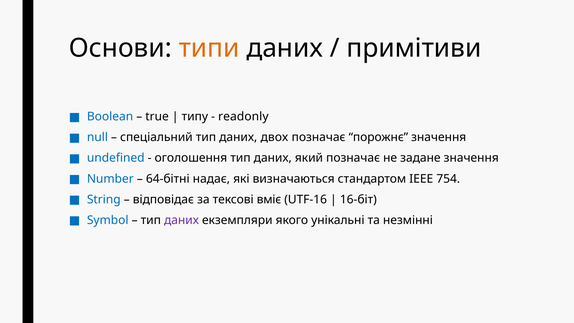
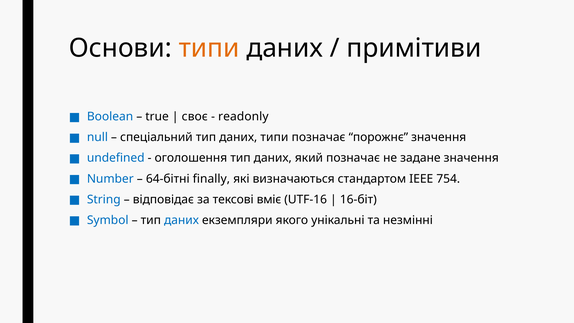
типу: типу -> своє (195, 117)
даних двох: двох -> типи (274, 137)
надає: надає -> finally (211, 179)
даних colour: purple -> blue (181, 220)
